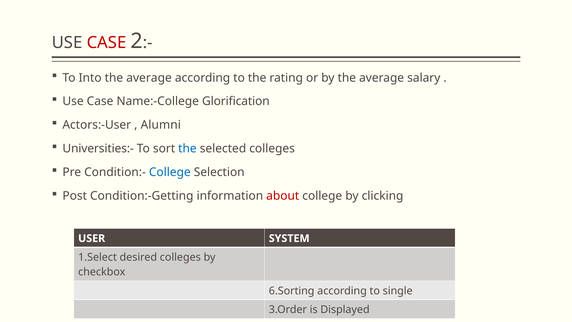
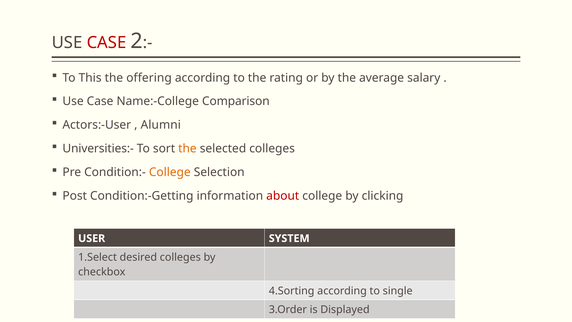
Into: Into -> This (90, 78)
average: average -> offering (149, 78)
Glorification: Glorification -> Comparison (236, 101)
the colour: blue -> orange (187, 148)
College colour: blue -> orange (170, 172)
6.Sorting: 6.Sorting -> 4.Sorting (292, 291)
